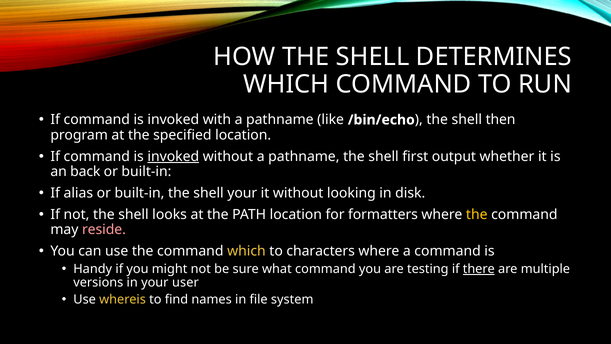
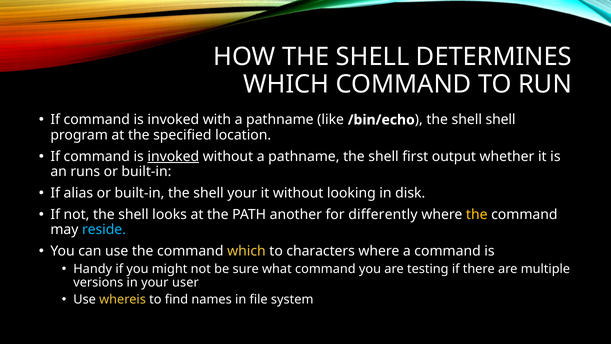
shell then: then -> shell (501, 120)
back: back -> runs (85, 171)
PATH location: location -> another (296, 214)
formatters: formatters -> differently (383, 214)
reside colour: pink -> light blue (104, 230)
there underline: present -> none (479, 269)
